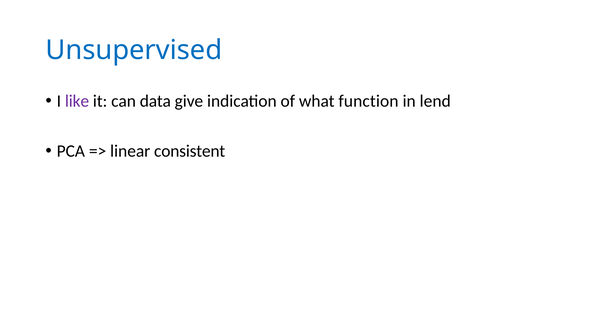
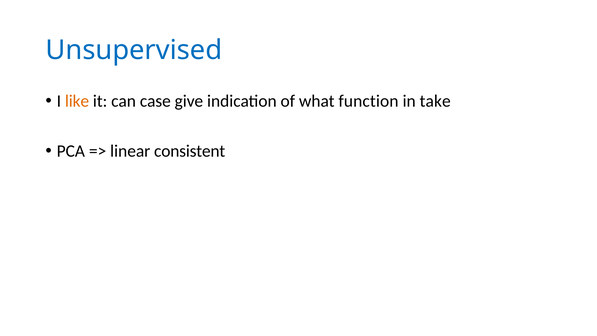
like colour: purple -> orange (77, 101)
data: data -> case (155, 101)
lend: lend -> take (435, 101)
